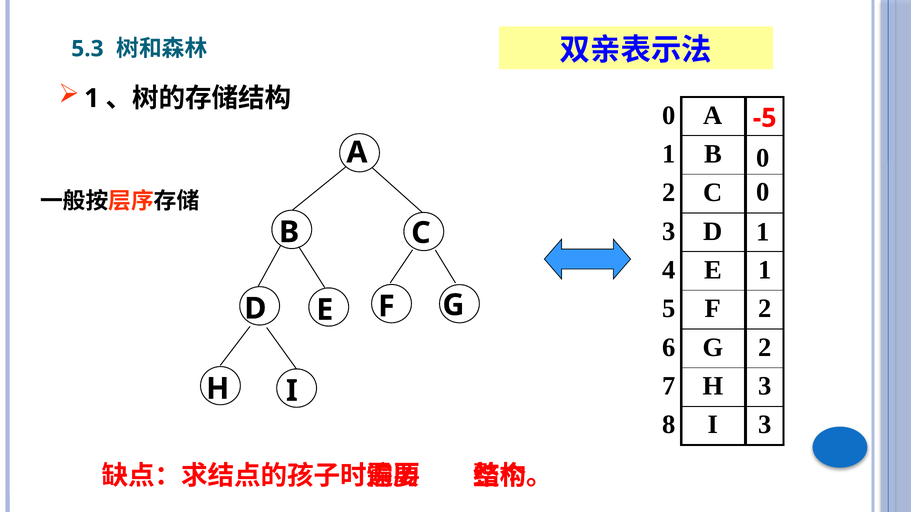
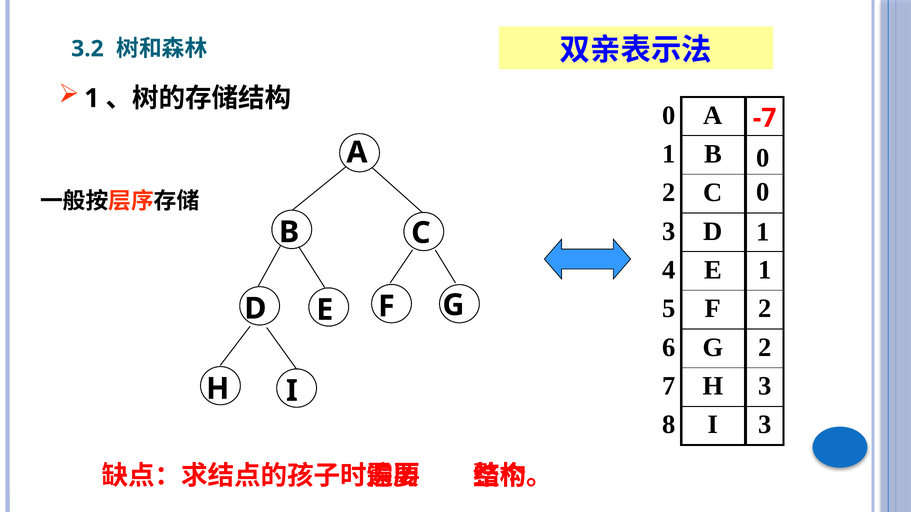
5.3: 5.3 -> 3.2 (87, 49)
-5: -5 -> -7 (765, 118)
